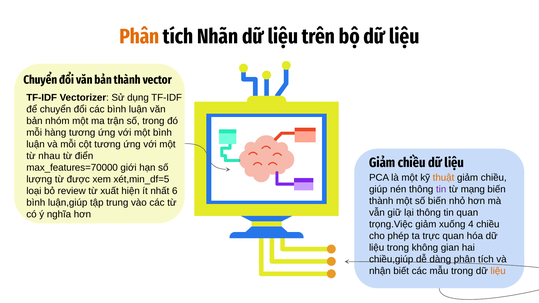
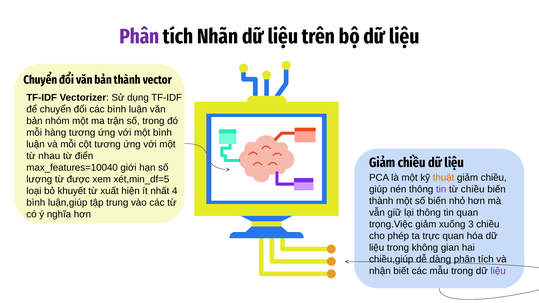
Phân colour: orange -> purple (139, 37)
max_features=70000: max_features=70000 -> max_features=10040 (72, 168)
từ mạng: mạng -> chiều (473, 189)
review: review -> khuyết (72, 191)
6: 6 -> 4 (175, 191)
4: 4 -> 3 (471, 224)
liệu colour: orange -> purple (498, 271)
